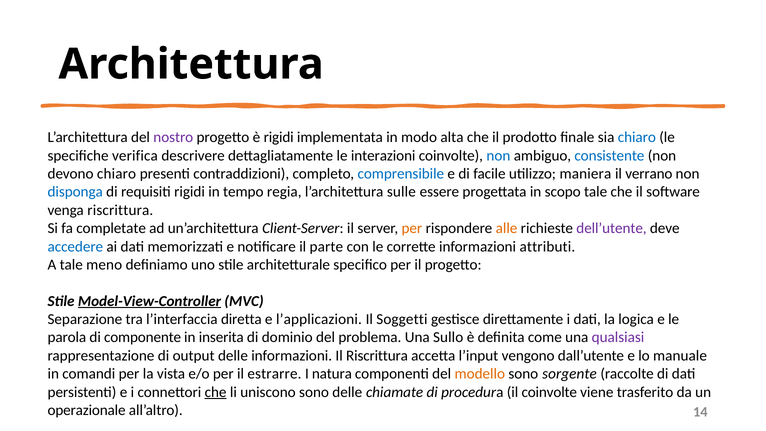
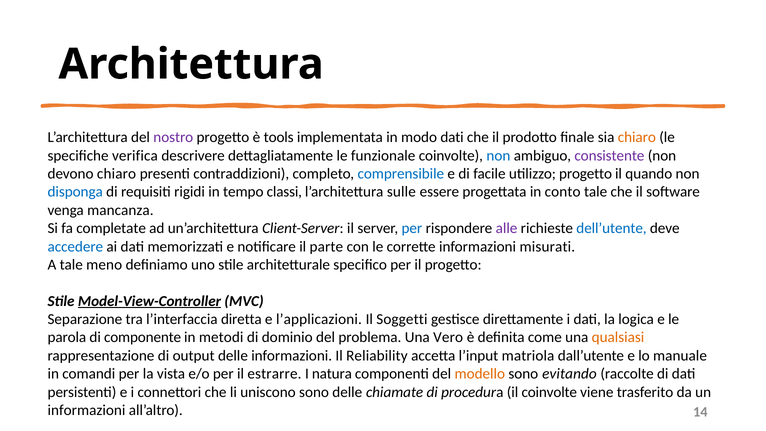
è rigidi: rigidi -> tools (279, 137)
modo alta: alta -> dati (452, 137)
chiaro colour: blue -> orange (637, 137)
interazioni: interazioni -> funzionale (383, 156)
consistente colour: blue -> purple (609, 156)
utilizzo maniera: maniera -> progetto (586, 174)
verrano: verrano -> quando (649, 174)
regia: regia -> classi (284, 192)
scopo: scopo -> conto (563, 192)
venga riscrittura: riscrittura -> mancanza (120, 210)
per colour: orange -> blue (412, 228)
alle colour: orange -> purple (507, 228)
dell’utente colour: purple -> blue (611, 228)
attributi: attributi -> misurati (547, 246)
inserita: inserita -> metodi (221, 337)
Sullo: Sullo -> Vero (448, 337)
qualsiasi colour: purple -> orange (618, 337)
Il Riscrittura: Riscrittura -> Reliability (377, 356)
vengono: vengono -> matriola (528, 356)
sorgente: sorgente -> evitando (569, 374)
che underline: present -> none (216, 392)
operazionale: operazionale -> informazioni (86, 410)
